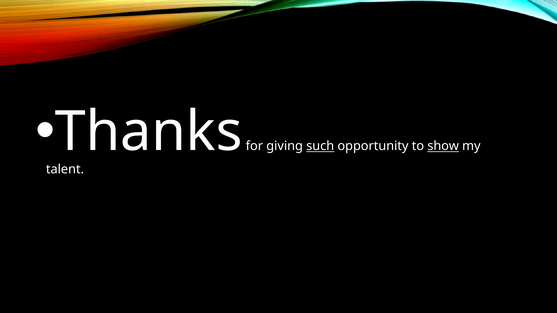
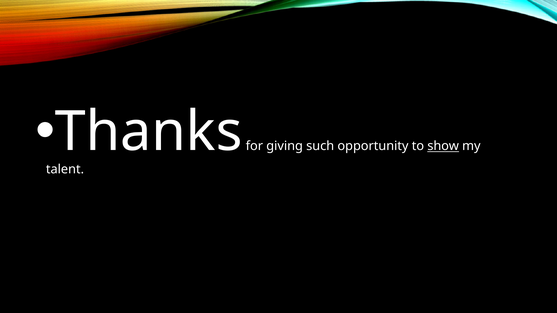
such underline: present -> none (320, 146)
